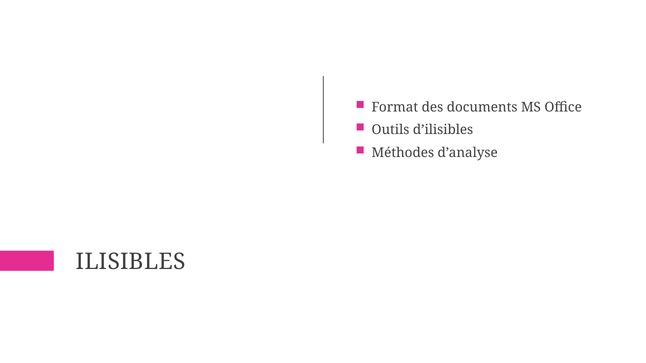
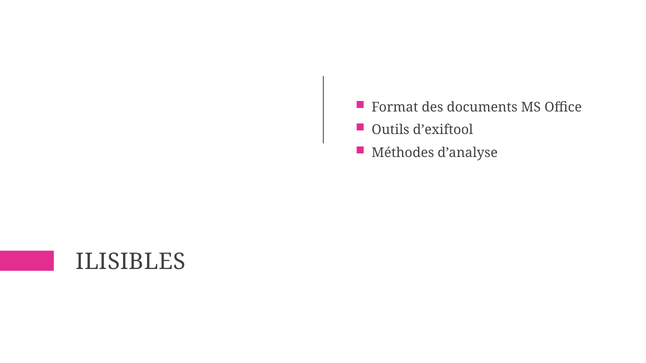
d’ilisibles: d’ilisibles -> d’exiftool (443, 130)
